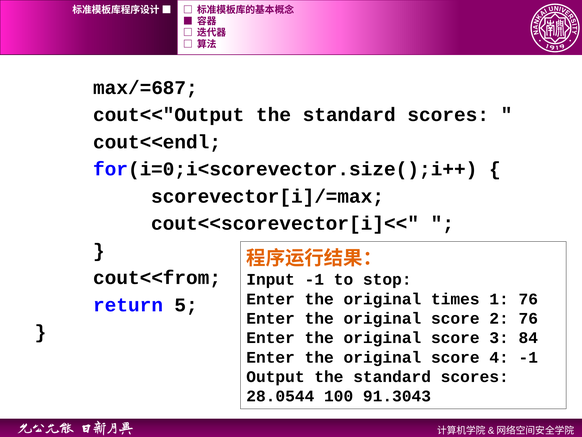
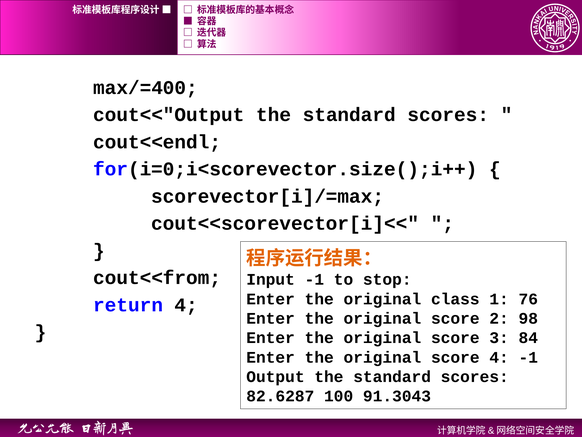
max/=687: max/=687 -> max/=400 (146, 87)
times: times -> class (455, 299)
return 5: 5 -> 4 (186, 305)
2 76: 76 -> 98 (528, 318)
28.0544: 28.0544 -> 82.6287 (280, 396)
